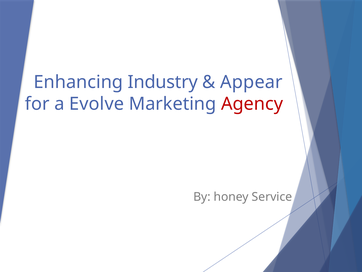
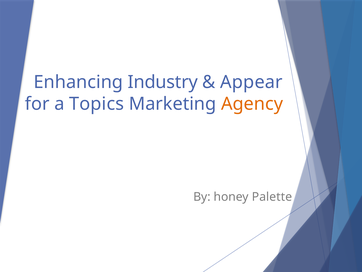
Evolve: Evolve -> Topics (97, 104)
Agency colour: red -> orange (252, 104)
Service: Service -> Palette (272, 197)
